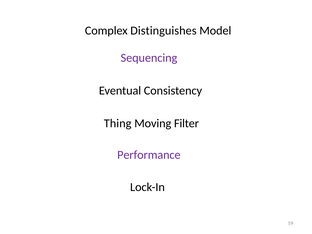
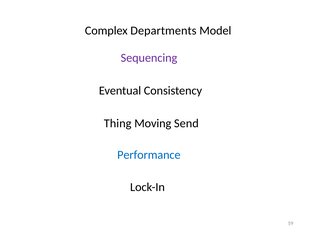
Distinguishes: Distinguishes -> Departments (163, 31)
Filter: Filter -> Send (186, 123)
Performance colour: purple -> blue (149, 155)
